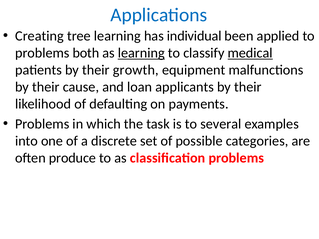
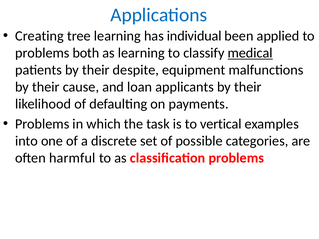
learning underline: present -> none (141, 53)
growth: growth -> despite (136, 70)
several: several -> vertical (221, 124)
produce: produce -> harmful (72, 158)
